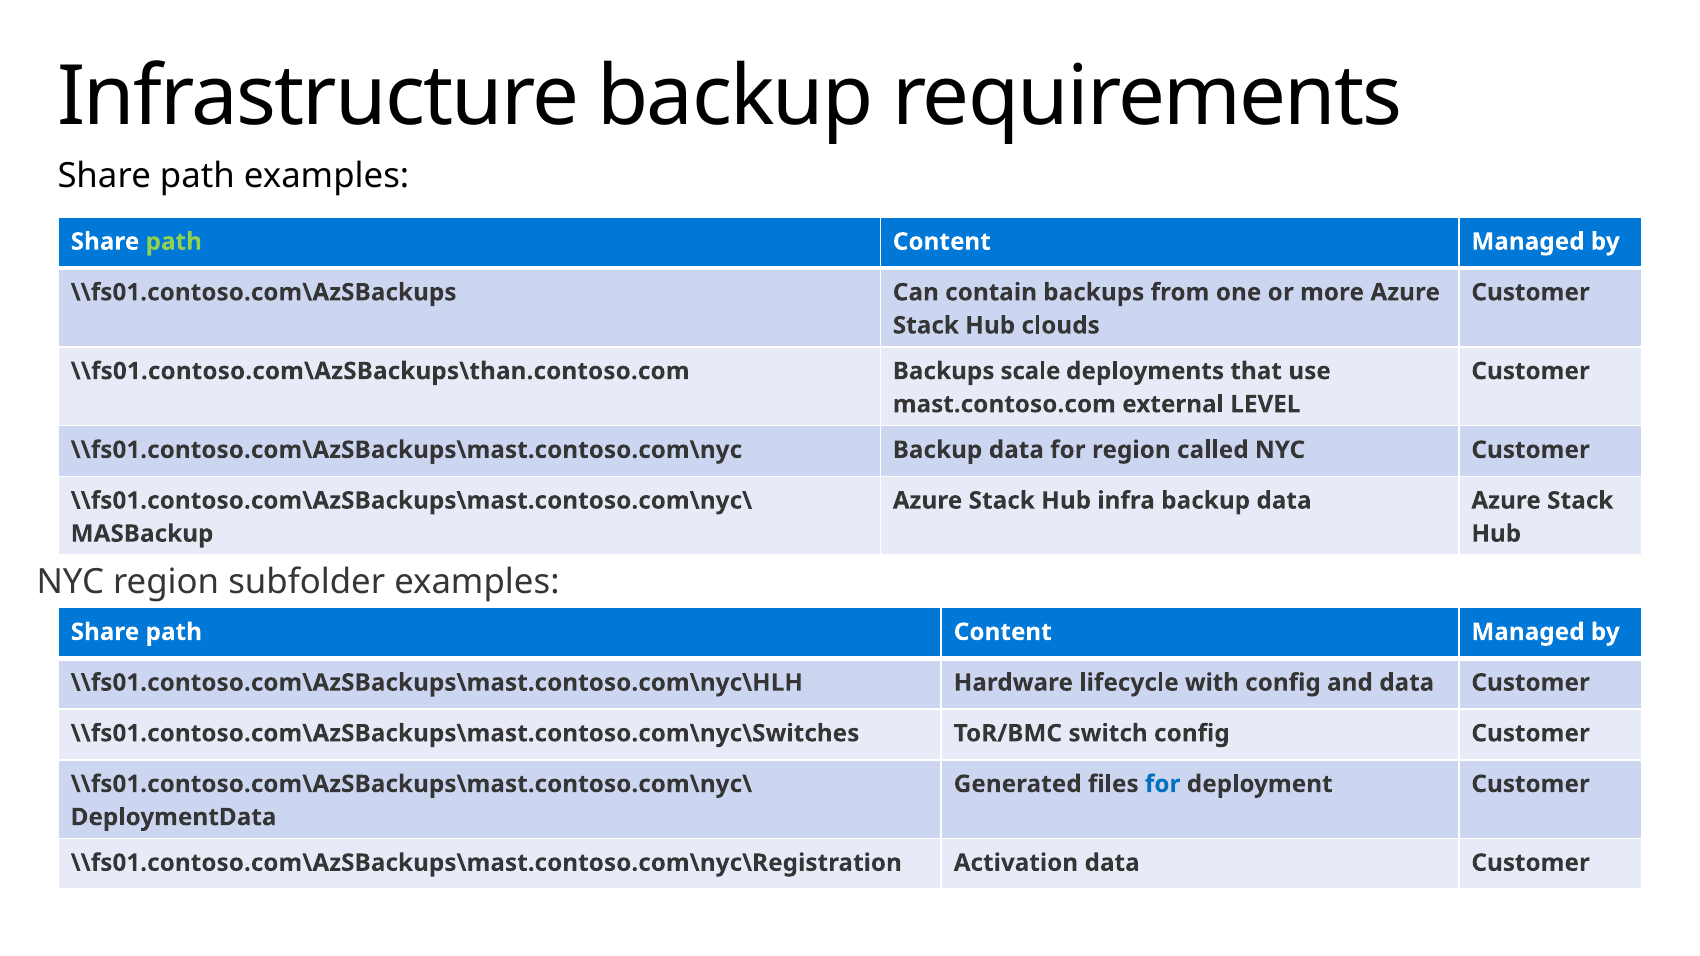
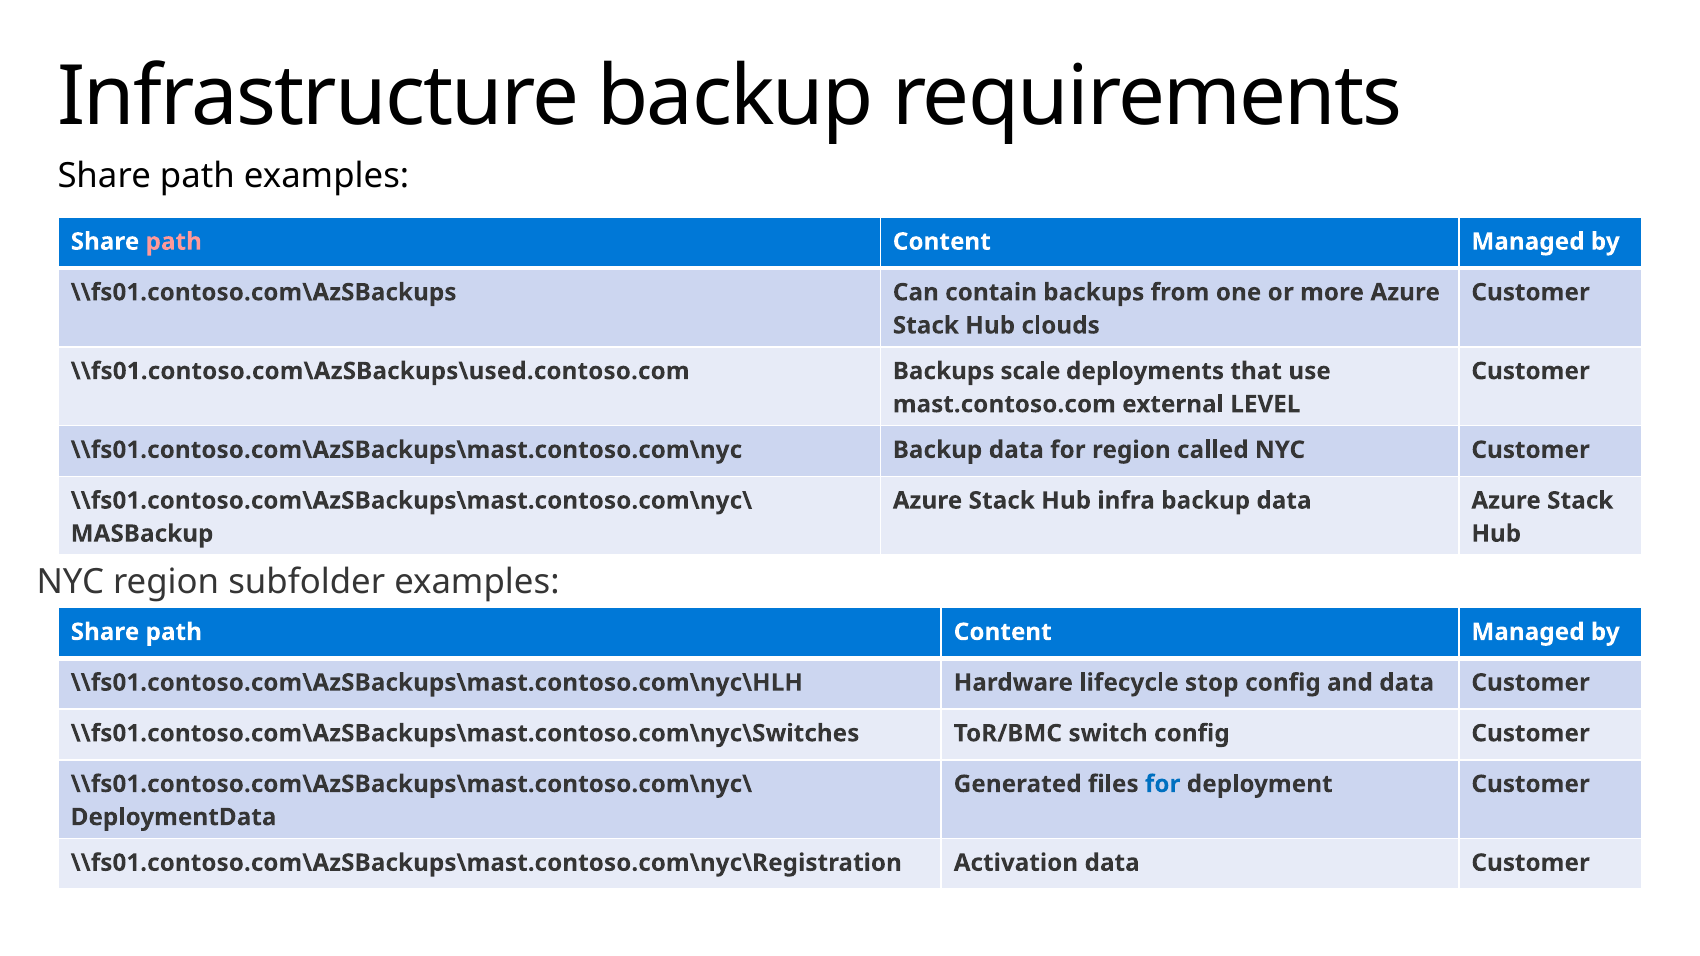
path colour: light green -> pink (174, 242)
\\fs01.contoso.com\AzSBackups\than.contoso.com: \\fs01.contoso.com\AzSBackups\than.contoso.com -> \\fs01.contoso.com\AzSBackups\used.contoso.com (380, 371)
with: with -> stop (1212, 683)
